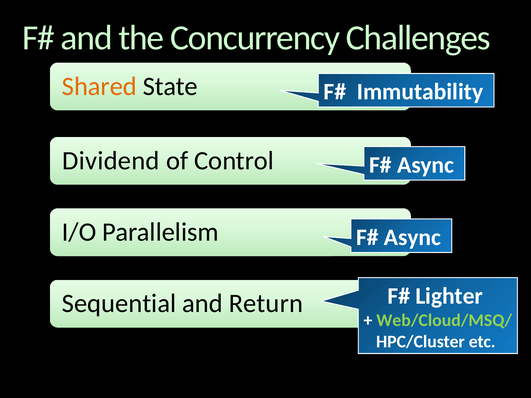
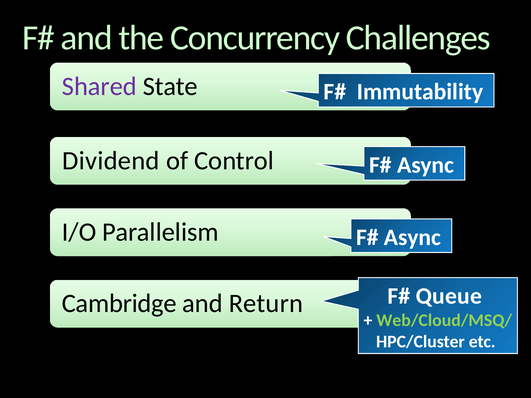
Shared colour: orange -> purple (99, 87)
Lighter: Lighter -> Queue (449, 296)
Sequential: Sequential -> Cambridge (119, 304)
